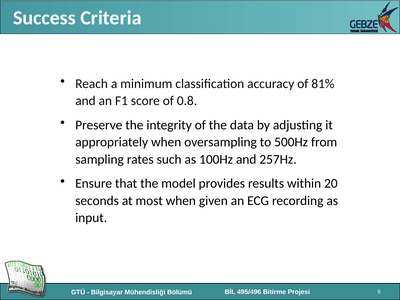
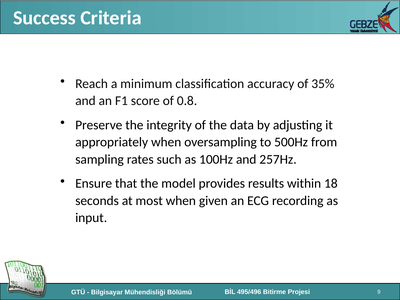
81%: 81% -> 35% (323, 84)
20: 20 -> 18 (331, 184)
